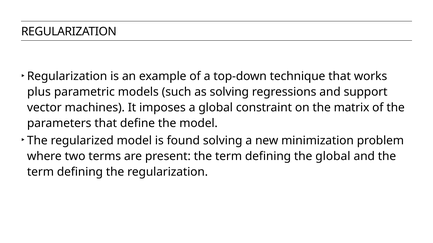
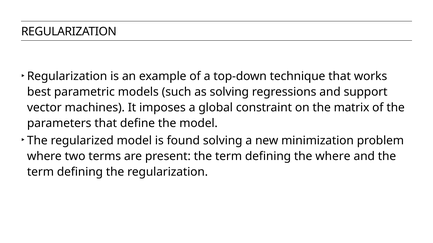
plus: plus -> best (39, 92)
the global: global -> where (333, 156)
